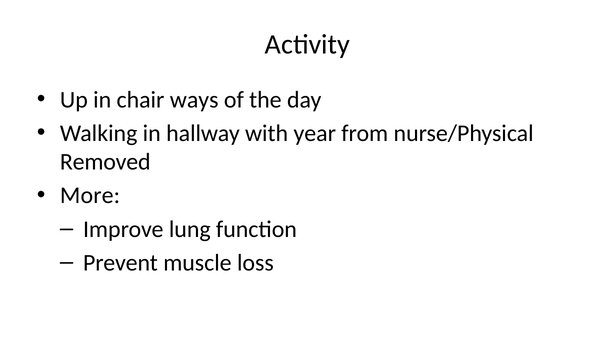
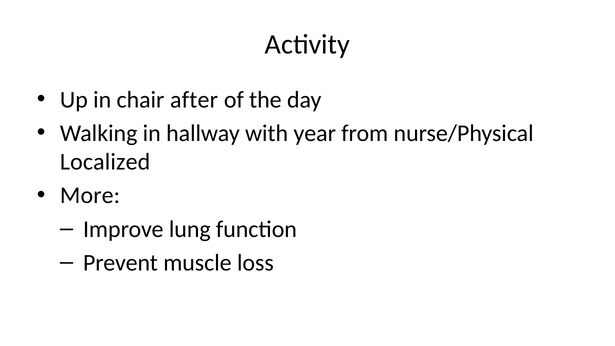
ways: ways -> after (194, 100)
Removed: Removed -> Localized (105, 162)
